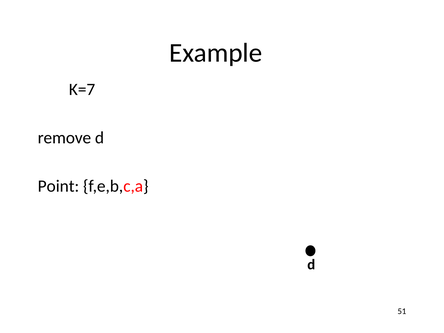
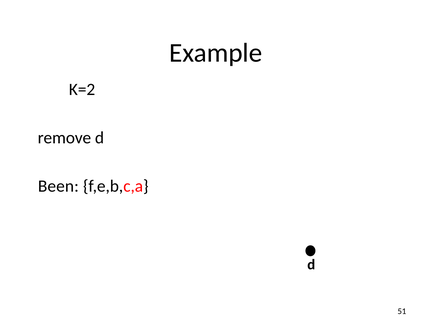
K=7: K=7 -> K=2 (82, 89)
Point: Point -> Been (58, 186)
